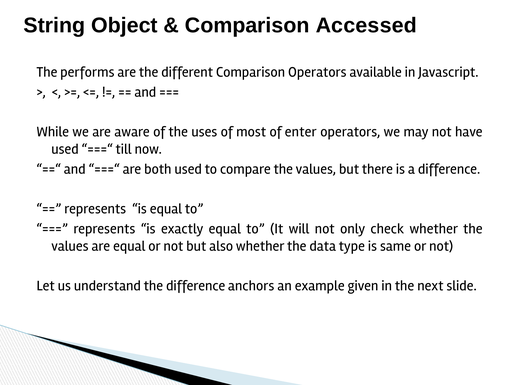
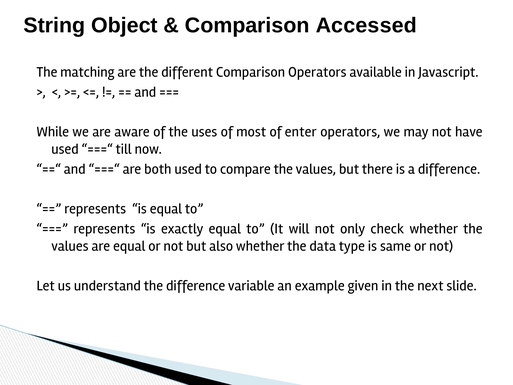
performs: performs -> matching (87, 72)
anchors: anchors -> variable (251, 286)
